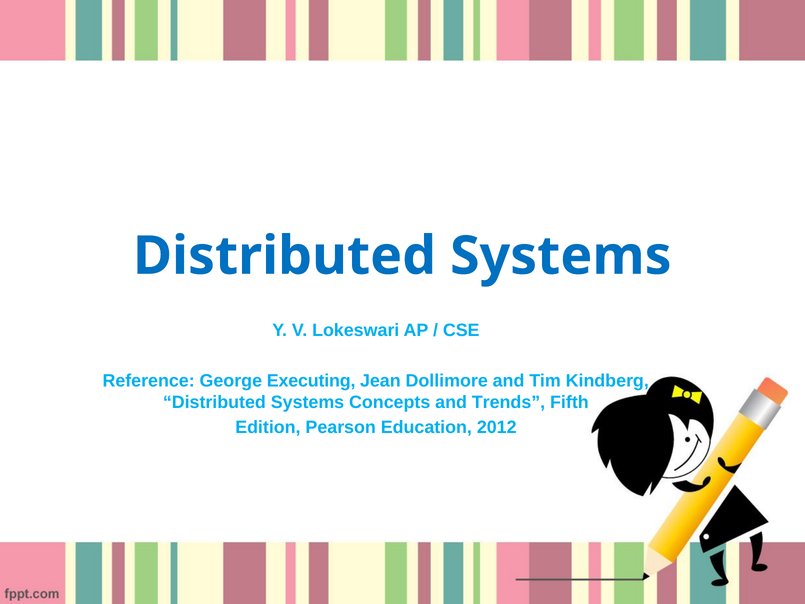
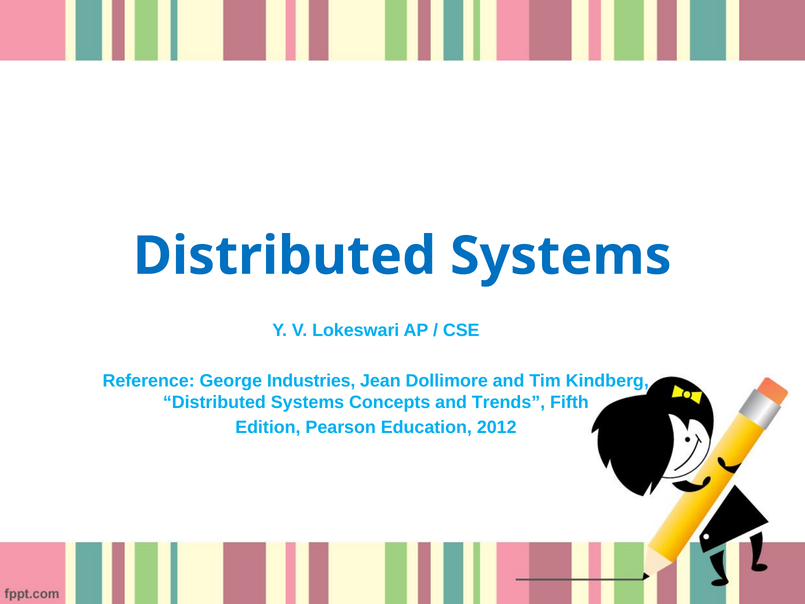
Executing: Executing -> Industries (311, 381)
